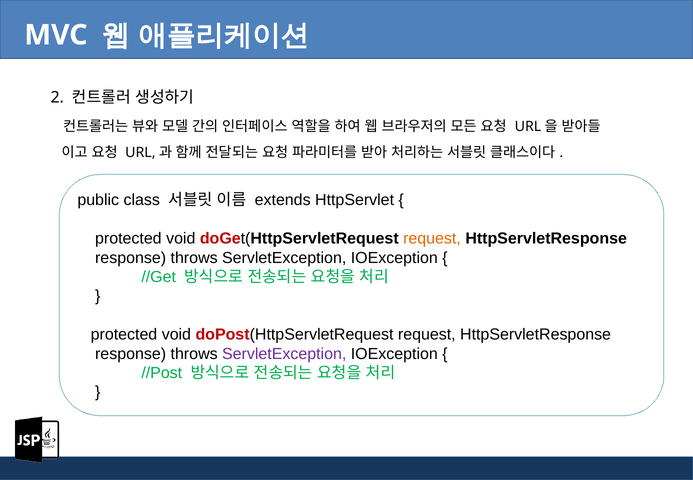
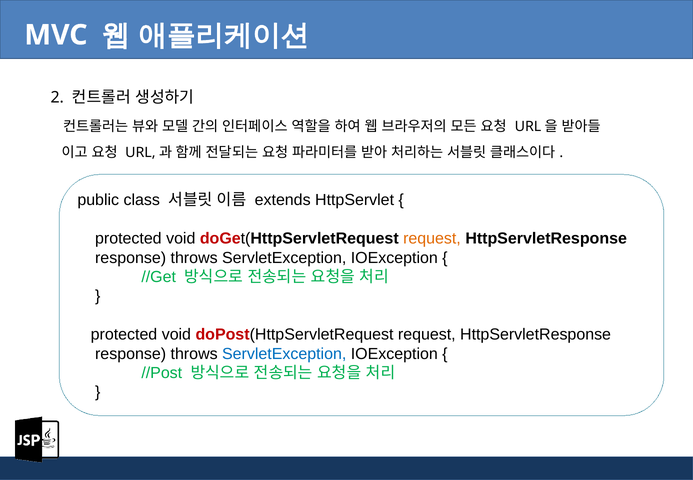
ServletException colour: purple -> blue (284, 354)
